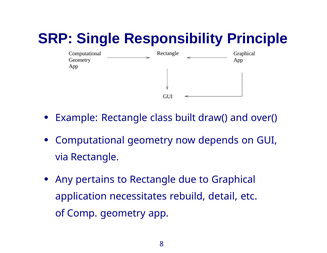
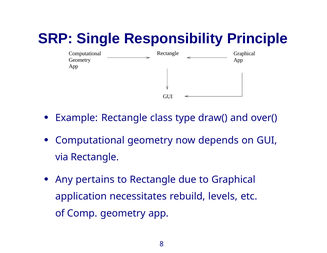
built: built -> type (185, 118)
detail: detail -> levels (223, 196)
